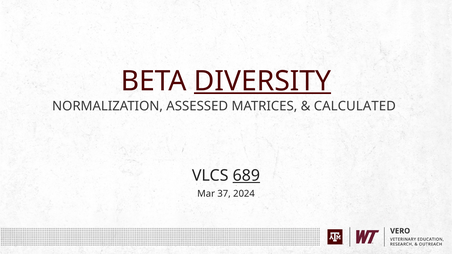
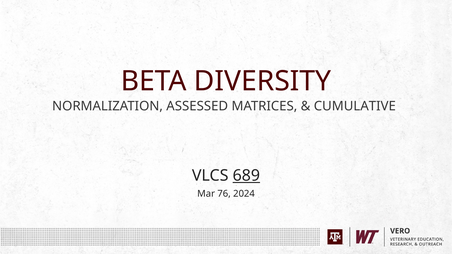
DIVERSITY underline: present -> none (263, 81)
CALCULATED: CALCULATED -> CUMULATIVE (355, 106)
37: 37 -> 76 (224, 194)
